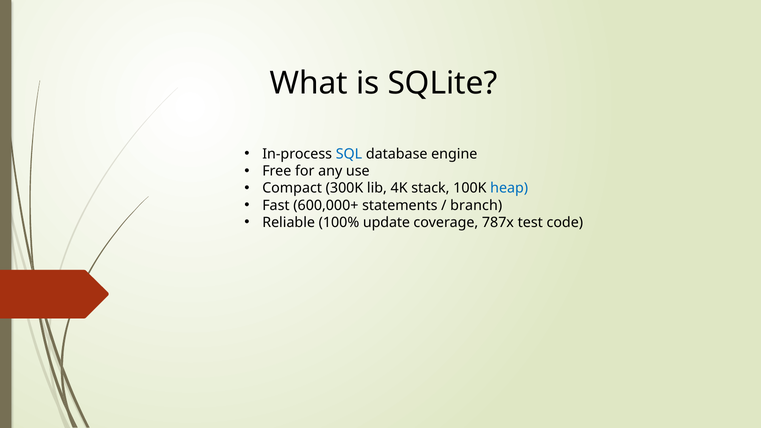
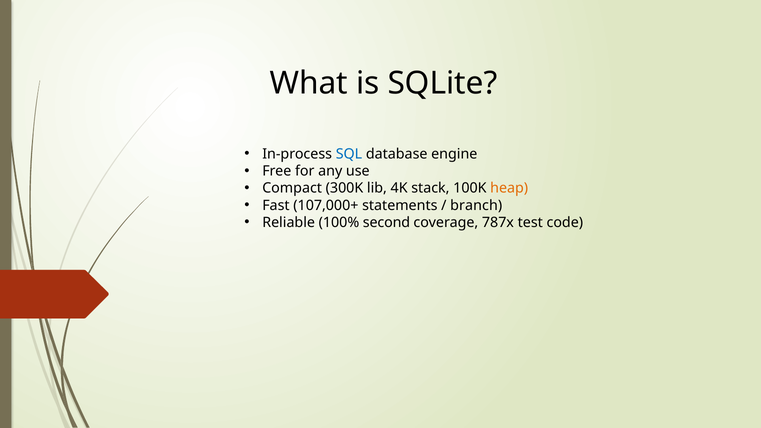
heap colour: blue -> orange (509, 188)
600,000+: 600,000+ -> 107,000+ (326, 205)
update: update -> second (386, 223)
